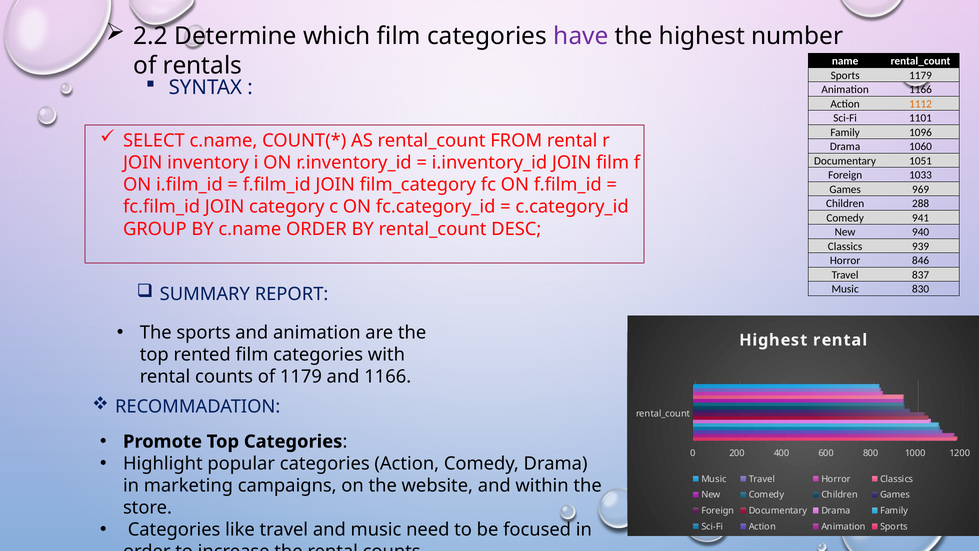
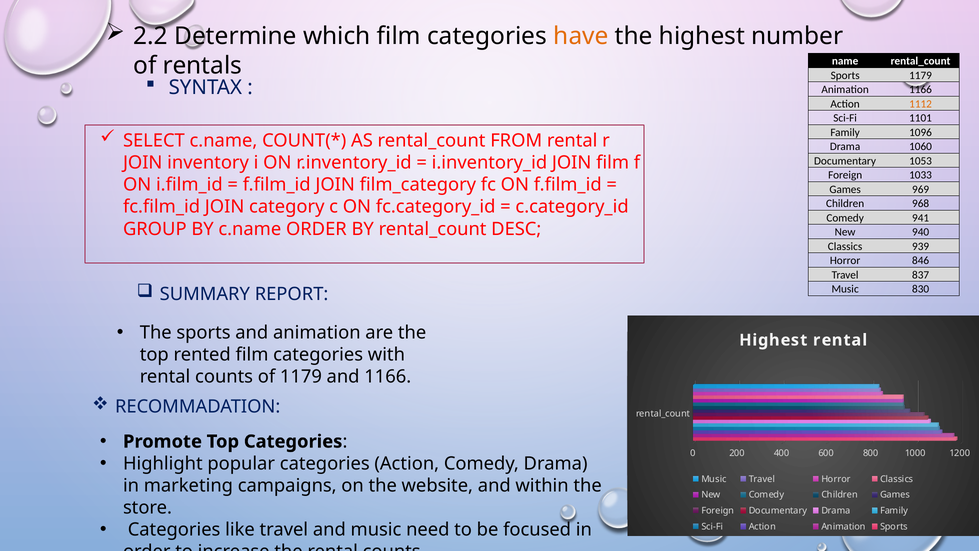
have colour: purple -> orange (581, 36)
1051: 1051 -> 1053 (921, 161)
288: 288 -> 968 (921, 204)
